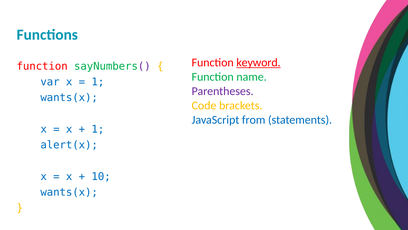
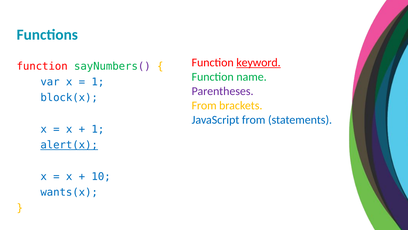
wants(x: wants(x -> block(x (69, 98)
Code: Code -> From (204, 105)
alert(x underline: none -> present (69, 145)
